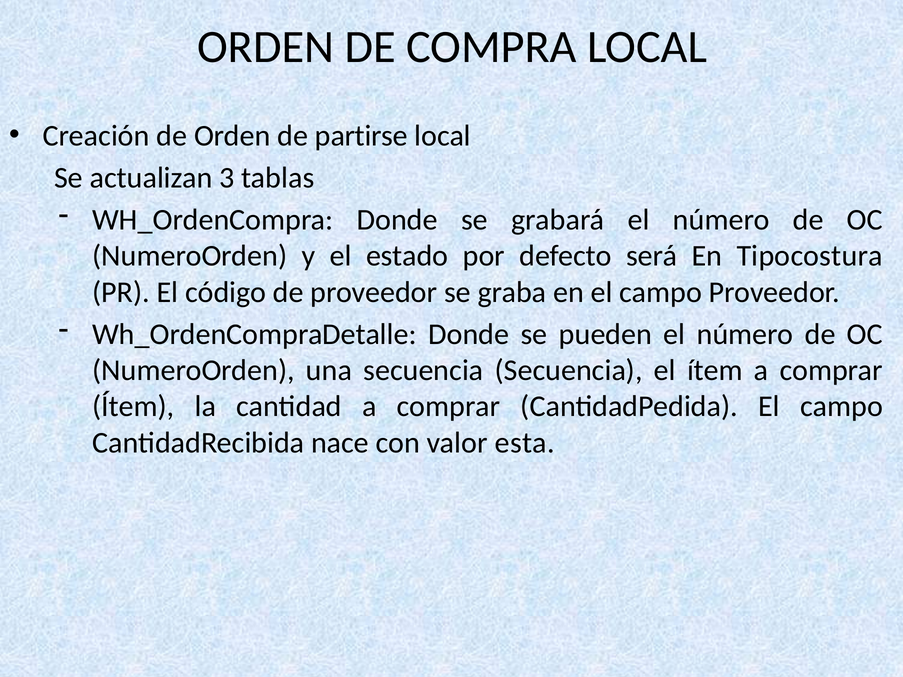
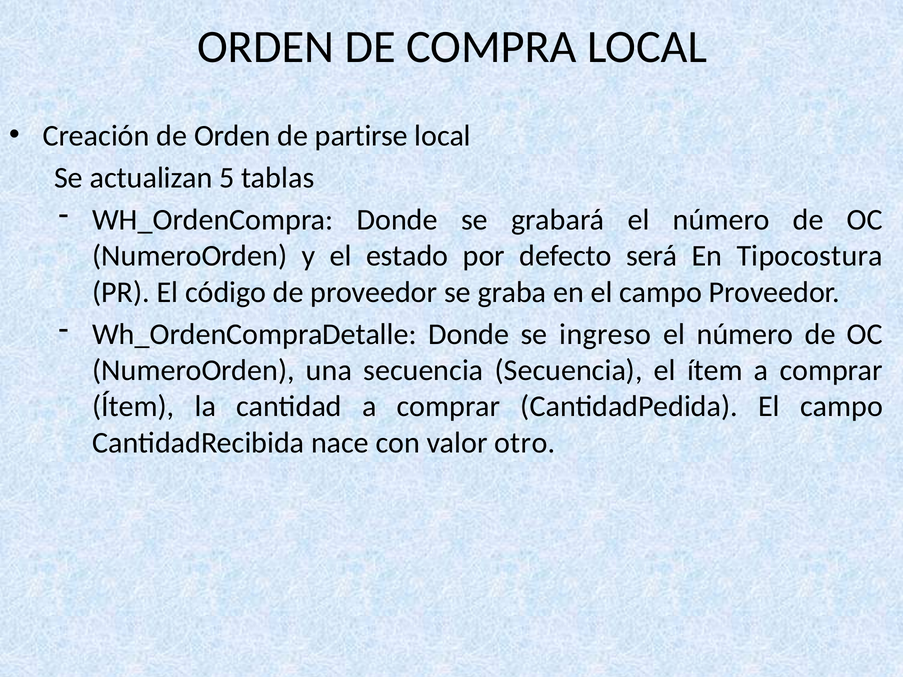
3: 3 -> 5 (227, 178)
pueden: pueden -> ingreso (605, 334)
esta: esta -> otro (525, 443)
